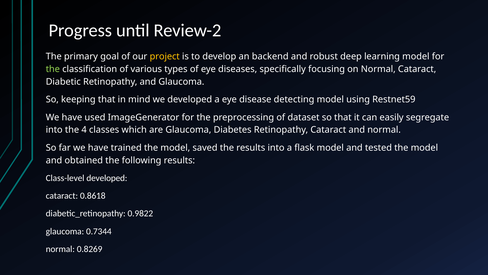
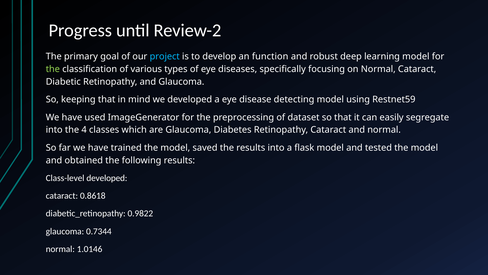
project colour: yellow -> light blue (165, 56)
backend: backend -> function (270, 56)
0.8269: 0.8269 -> 1.0146 (90, 249)
